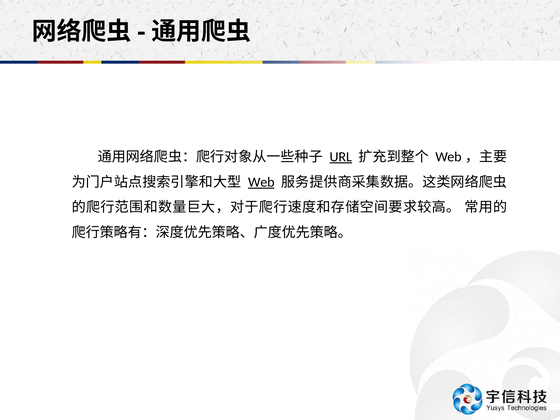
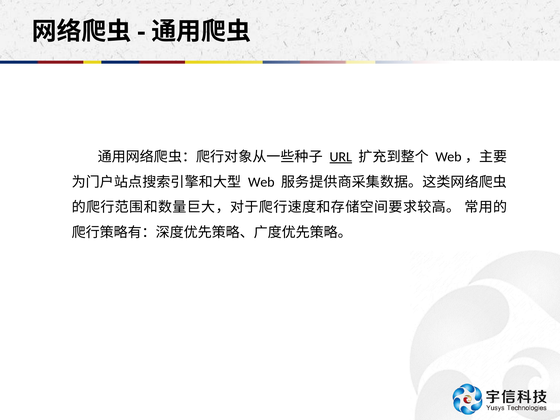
Web underline: present -> none (261, 182)
